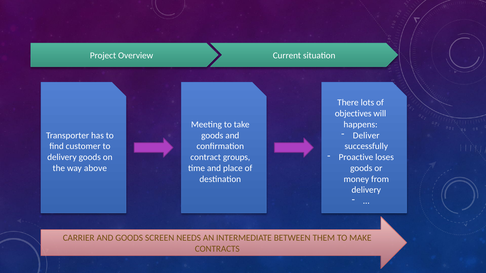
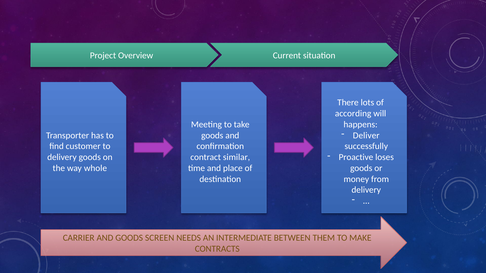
objectives: objectives -> according (353, 114)
groups: groups -> similar (237, 157)
above: above -> whole (95, 168)
